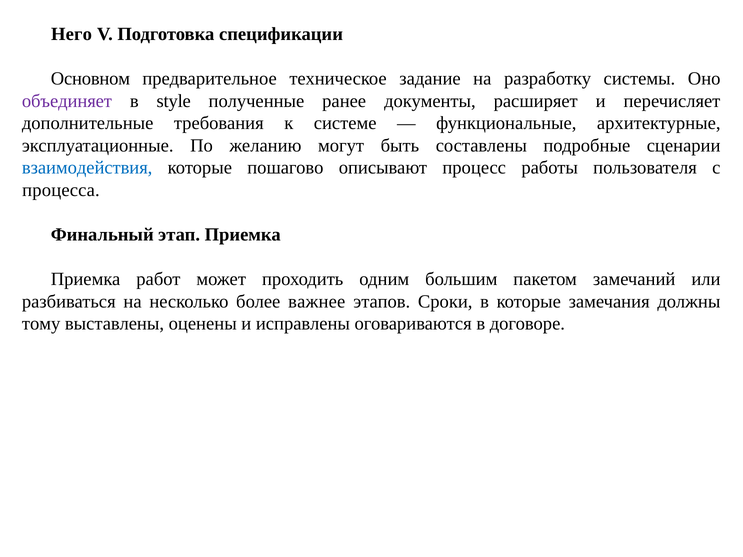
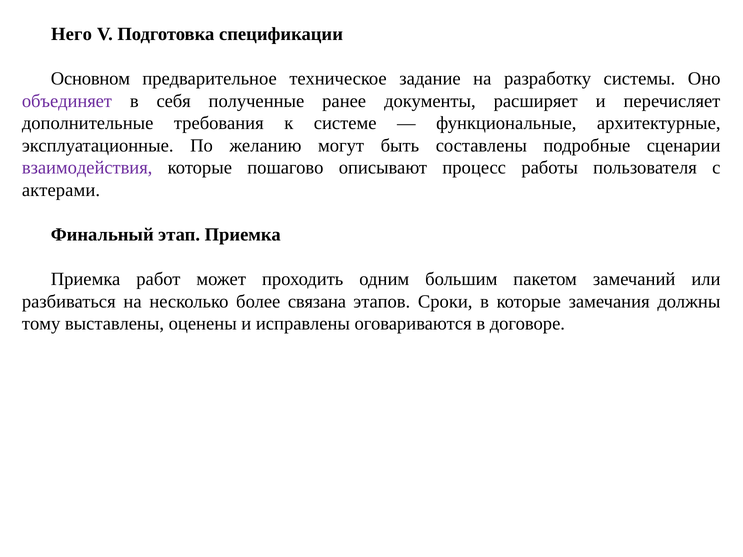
style: style -> себя (174, 101)
взаимодействия colour: blue -> purple (87, 168)
процесса: процесса -> актерами (61, 190)
важнее: важнее -> связана (317, 302)
